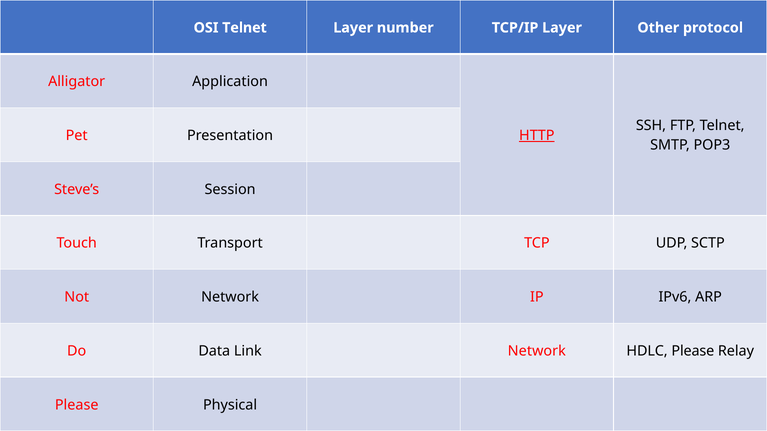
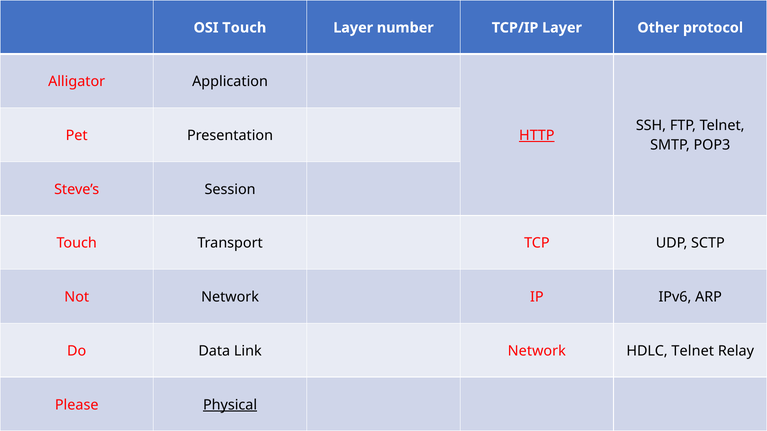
OSI Telnet: Telnet -> Touch (244, 28)
HDLC Please: Please -> Telnet (693, 351)
Physical underline: none -> present (230, 405)
